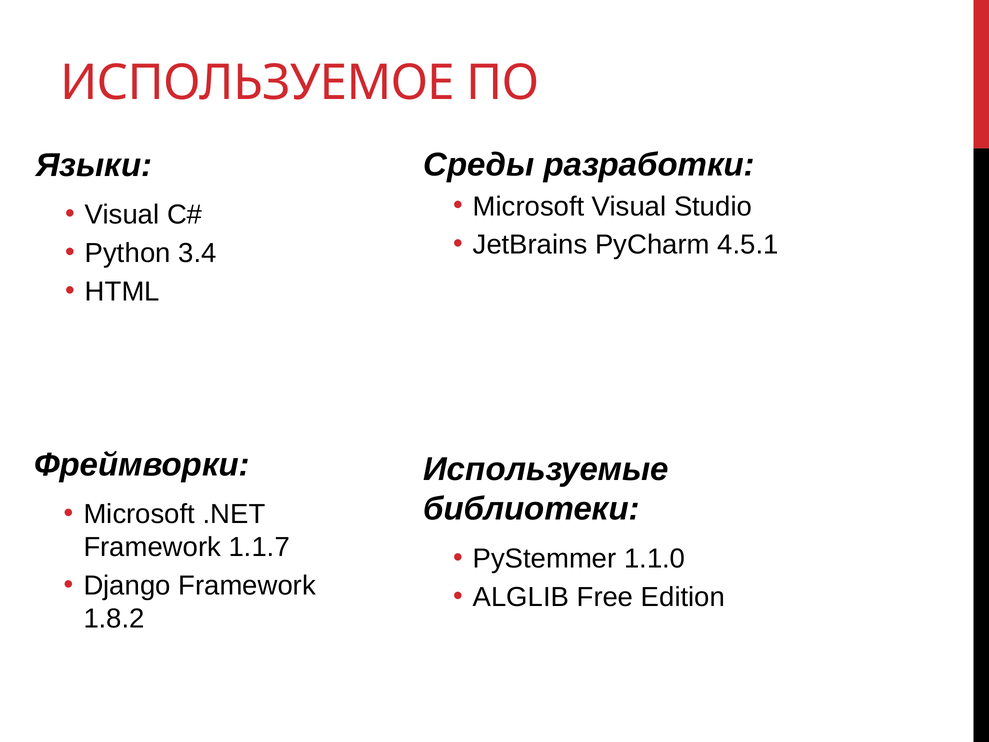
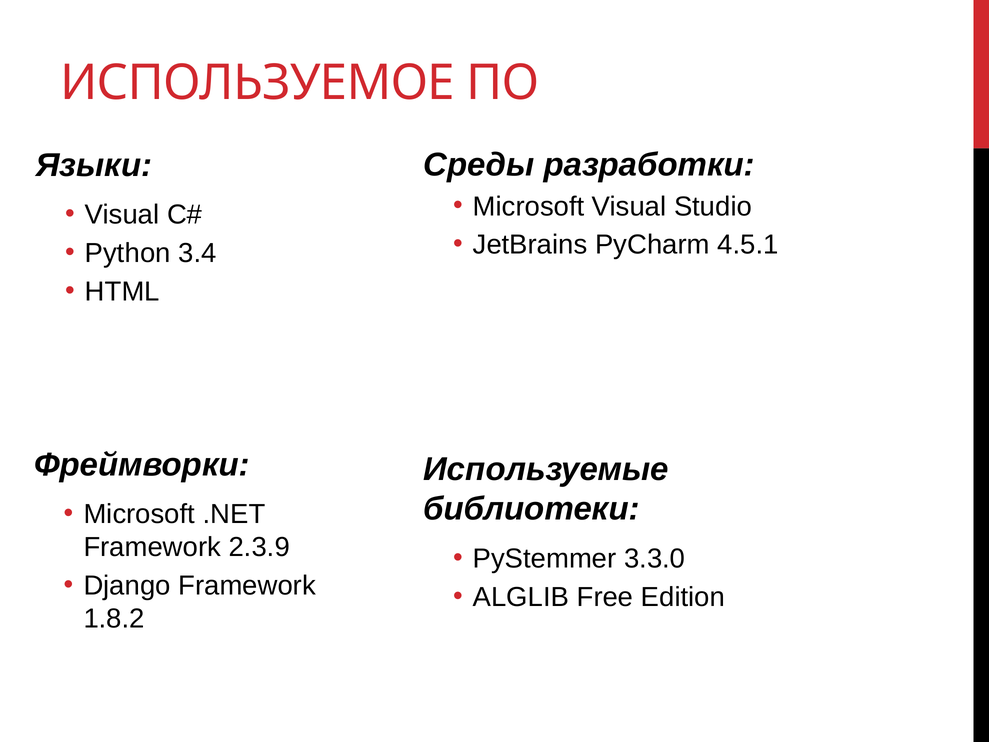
1.1.7: 1.1.7 -> 2.3.9 (259, 547)
1.1.0: 1.1.0 -> 3.3.0 (655, 558)
